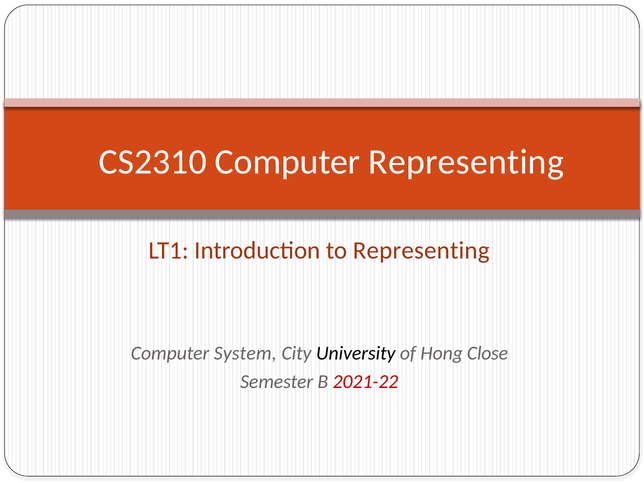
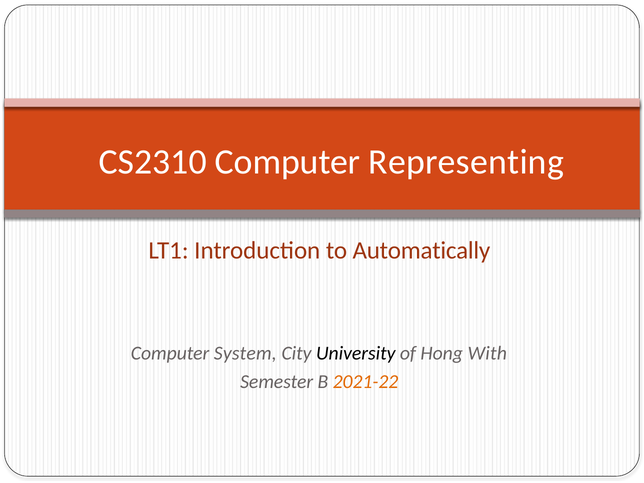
to Representing: Representing -> Automatically (421, 251)
Close: Close -> With (487, 353)
2021-22 colour: red -> orange (365, 382)
